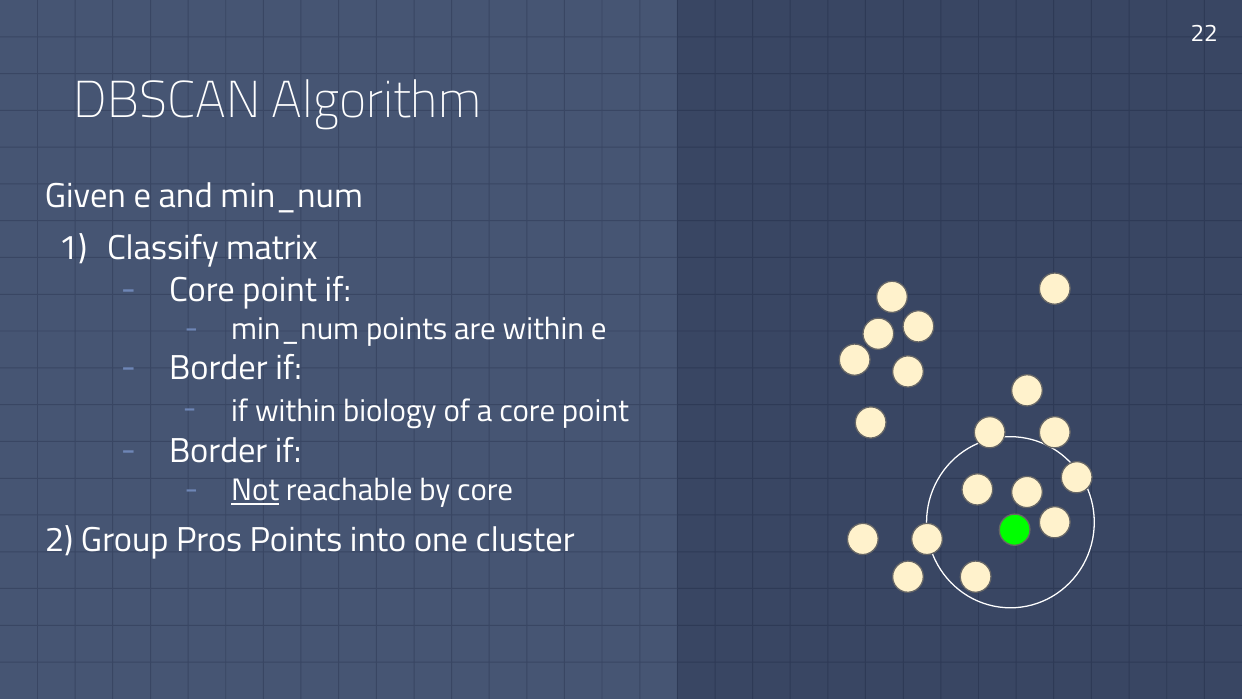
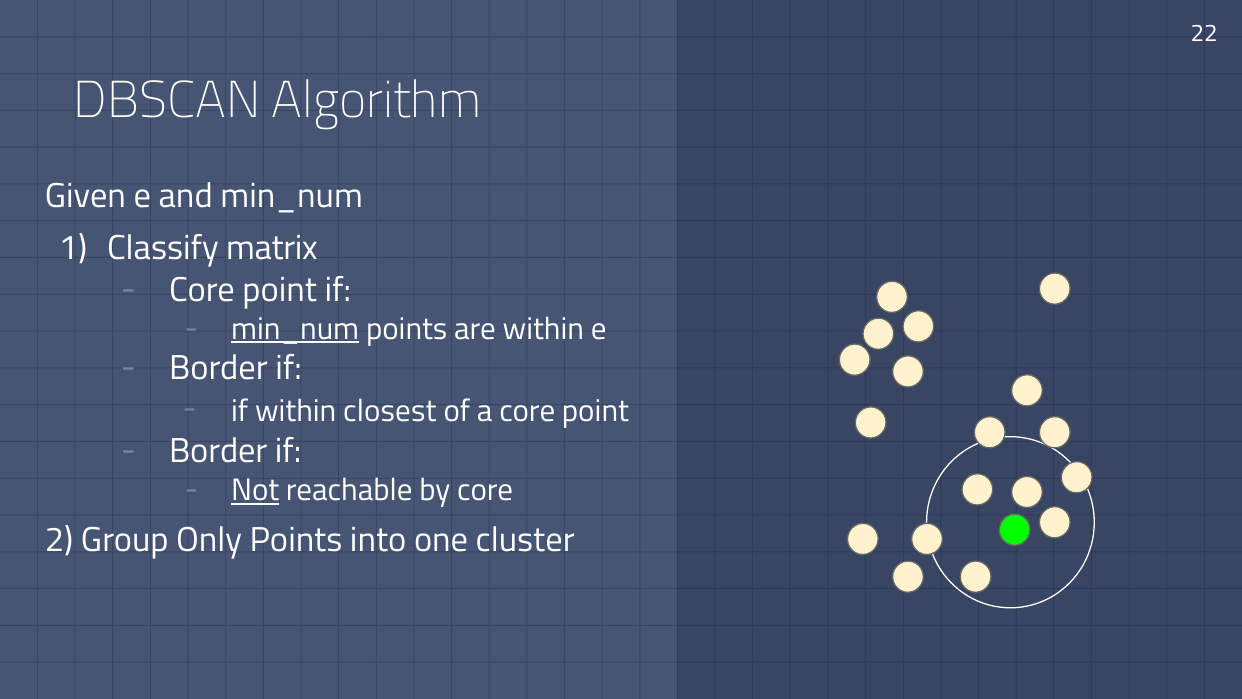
min_num underline: none -> present (295, 329)
biology: biology -> closest (390, 411)
Pros: Pros -> Only (209, 540)
